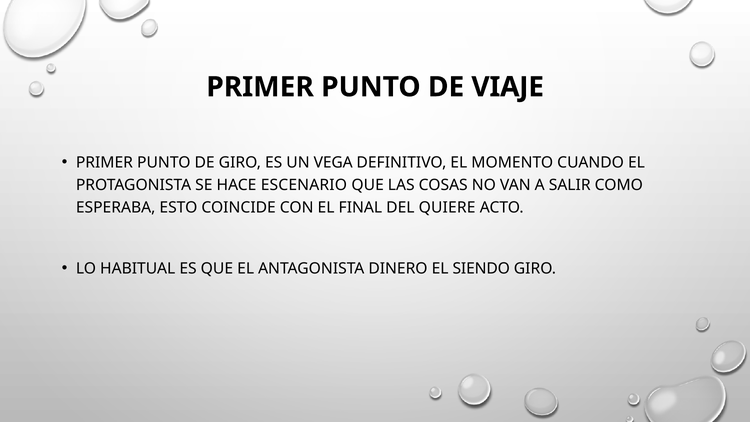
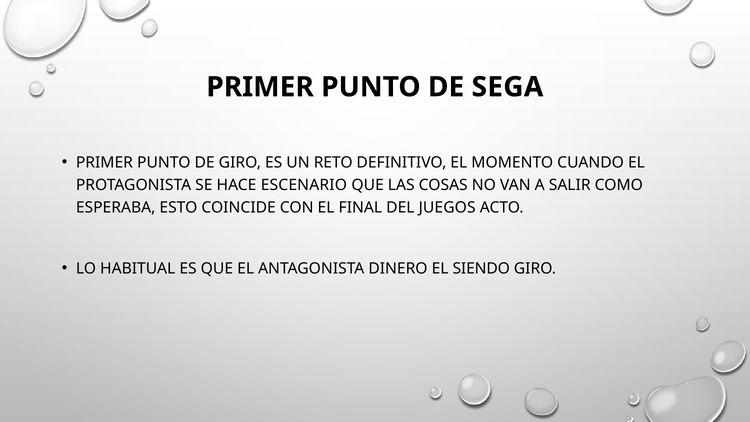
VIAJE: VIAJE -> SEGA (507, 87)
VEGA: VEGA -> RETO (333, 163)
QUIERE: QUIERE -> JUEGOS (447, 208)
